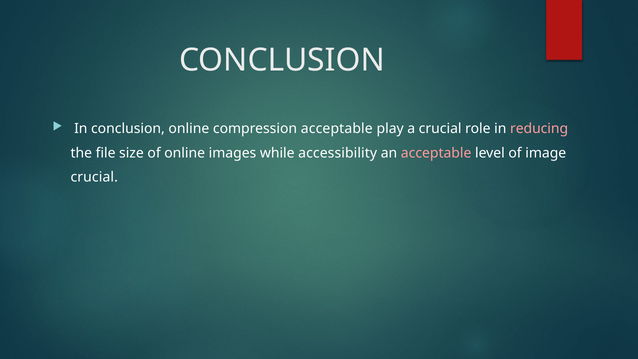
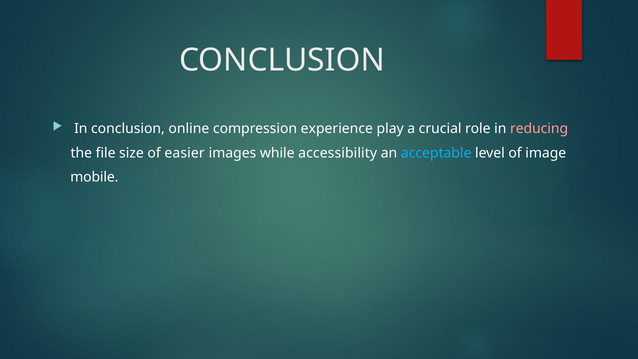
compression acceptable: acceptable -> experience (337, 129)
of online: online -> easier (185, 153)
acceptable colour: pink -> light blue (436, 153)
crucial: crucial -> mobile (94, 177)
